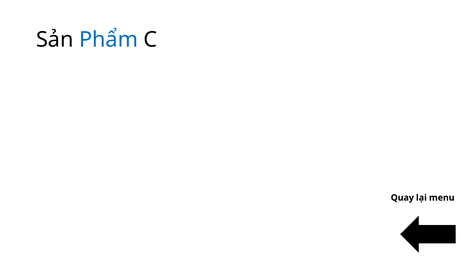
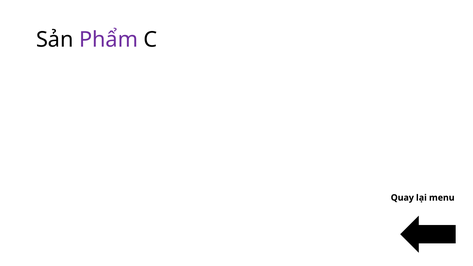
Phẩm colour: blue -> purple (109, 40)
